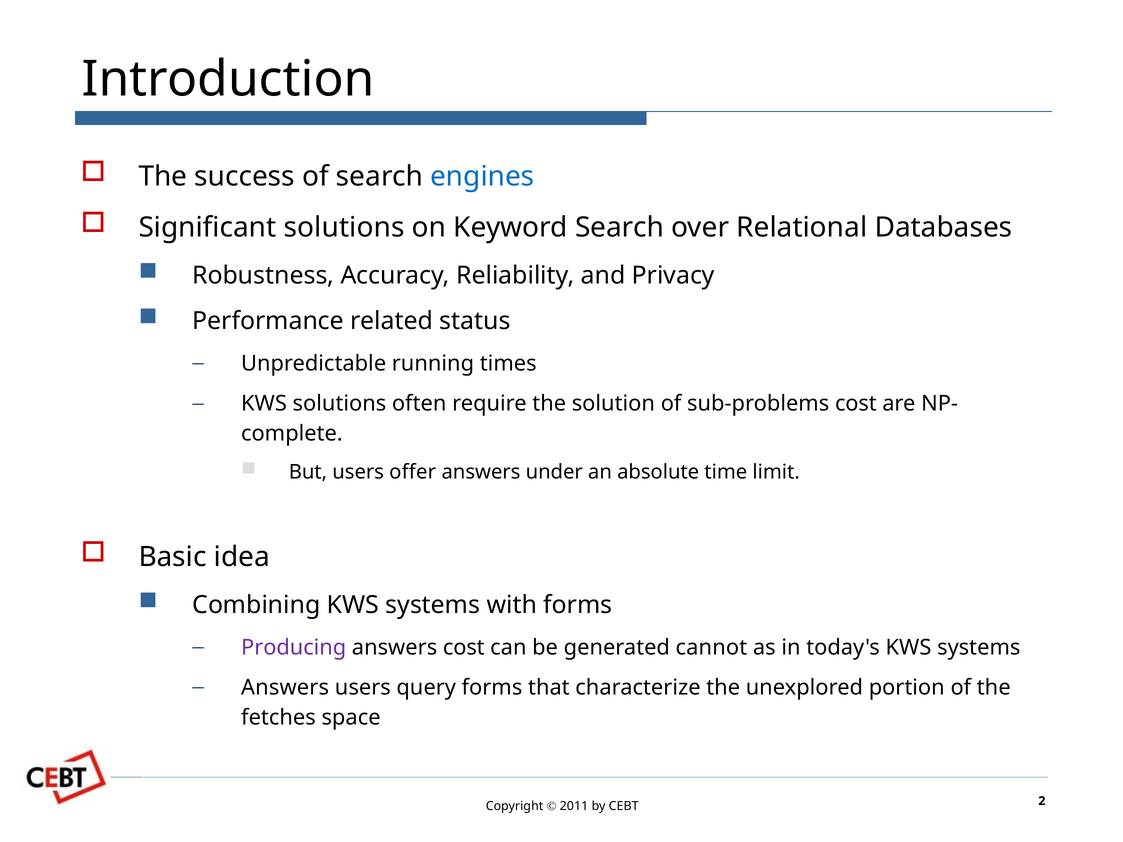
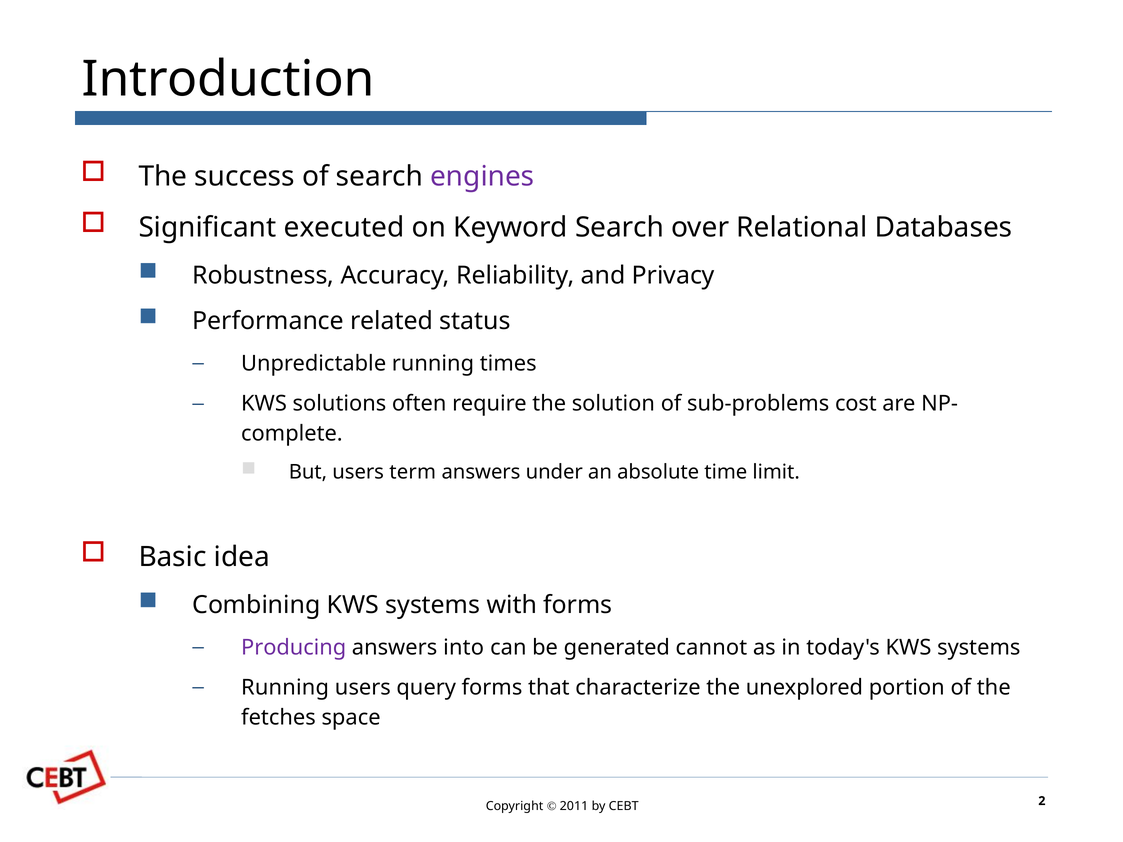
engines colour: blue -> purple (482, 176)
Significant solutions: solutions -> executed (344, 228)
offer: offer -> term (413, 472)
answers cost: cost -> into (464, 648)
Answers: Answers -> Running (285, 688)
